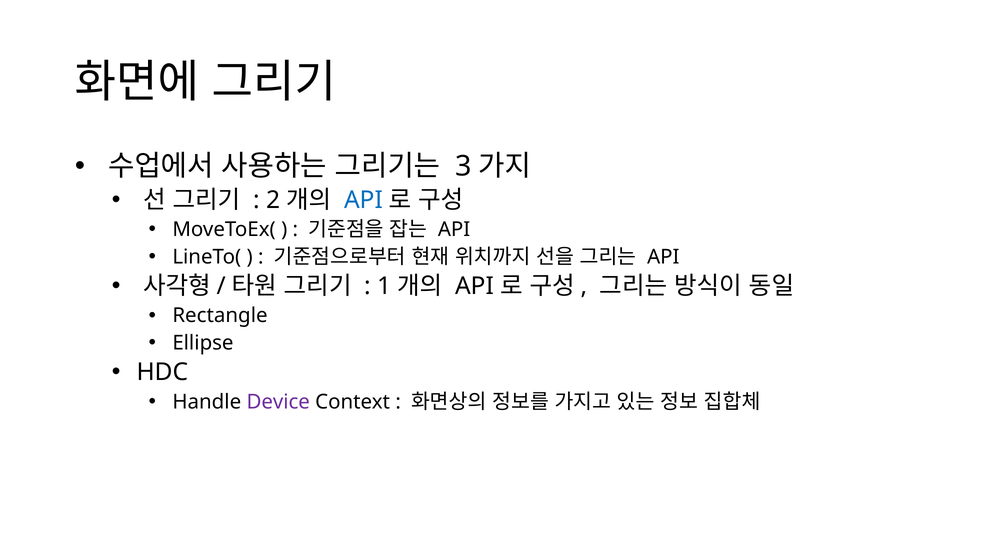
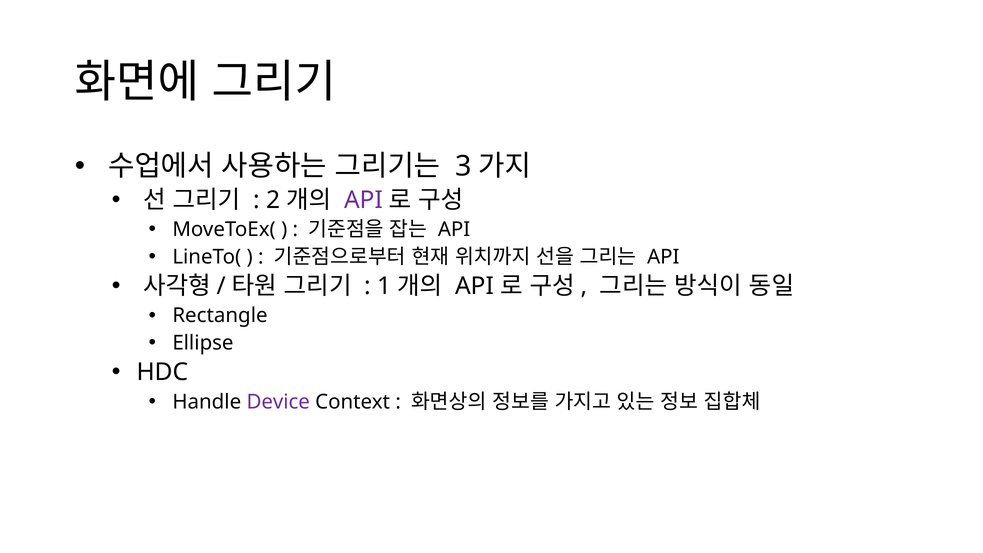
API colour: blue -> purple (363, 200)
